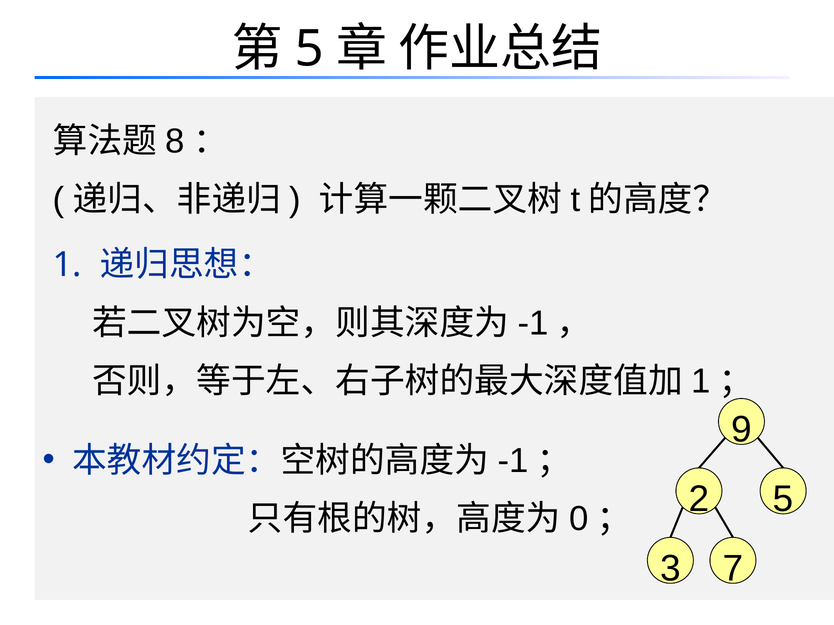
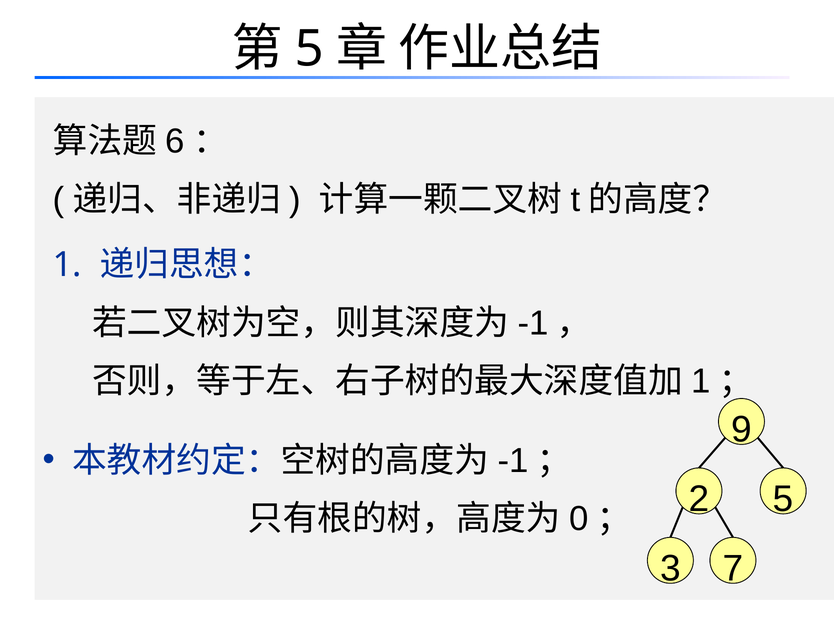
8: 8 -> 6 (175, 141)
